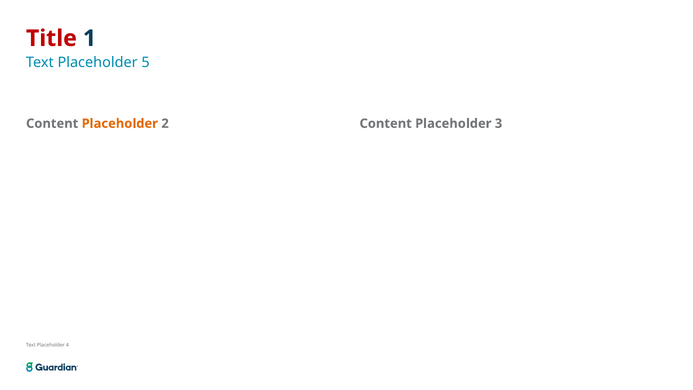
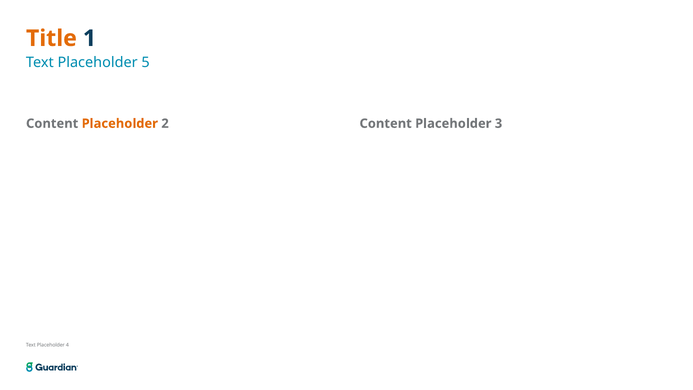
Title colour: red -> orange (51, 38)
